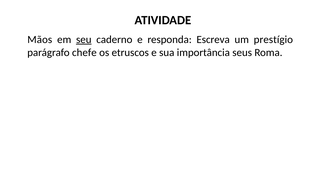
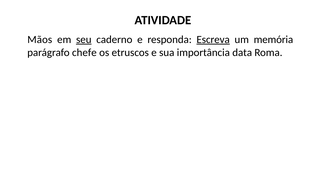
Escreva underline: none -> present (213, 40)
prestígio: prestígio -> memória (273, 40)
seus: seus -> data (242, 53)
